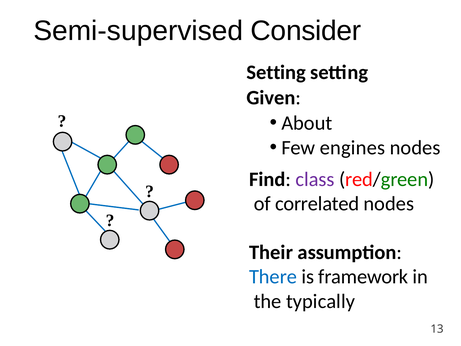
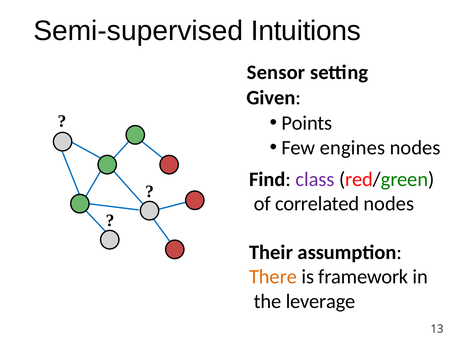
Consider: Consider -> Intuitions (306, 31)
Setting: Setting -> Sensor (276, 72)
About: About -> Points (307, 123)
There colour: blue -> orange (273, 277)
typically: typically -> leverage (321, 301)
